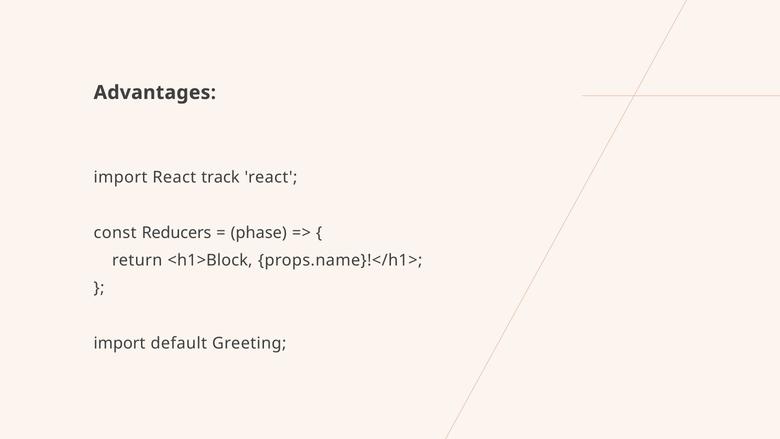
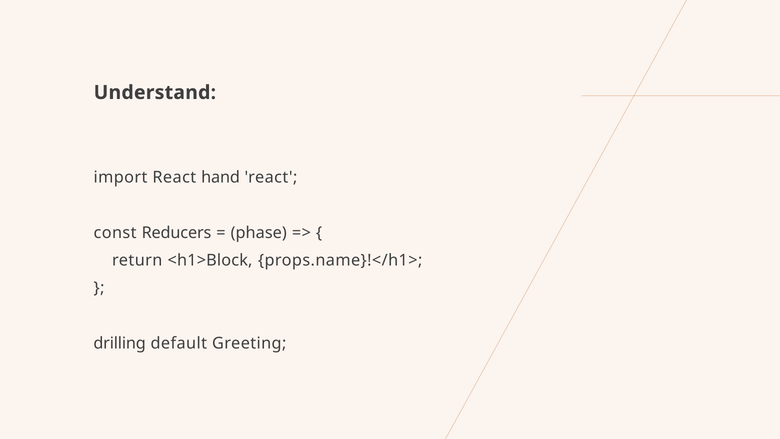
Advantages: Advantages -> Understand (155, 93)
track: track -> hand (221, 177)
import: import -> drilling (120, 343)
